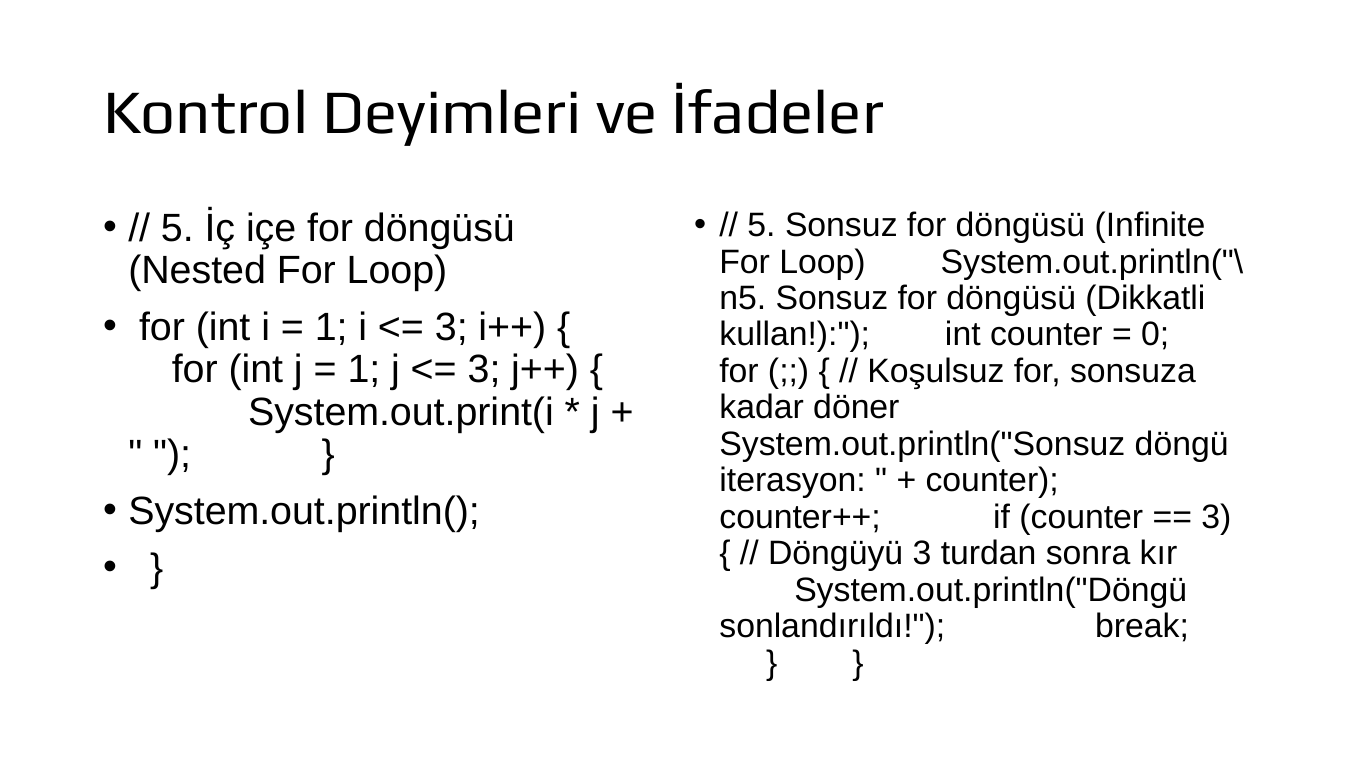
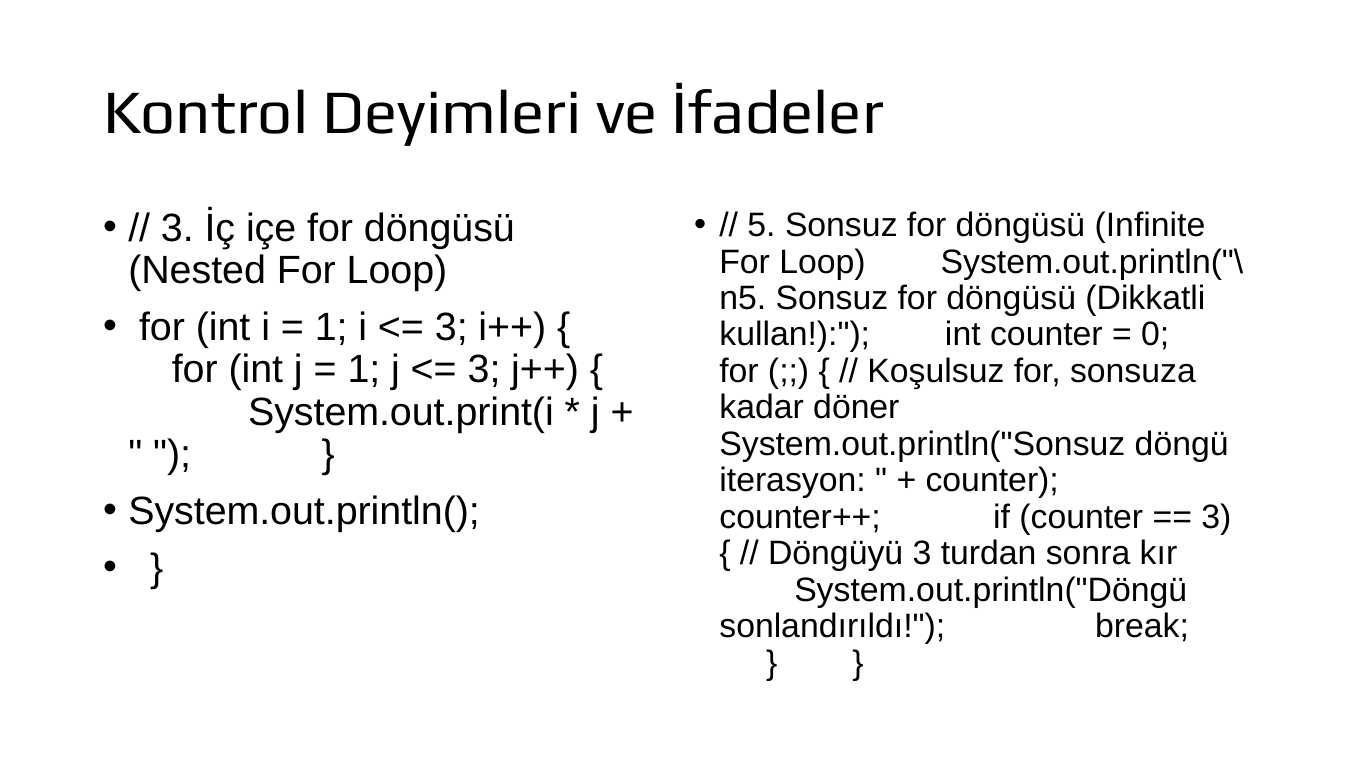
5: 5 -> 3 (177, 228)
